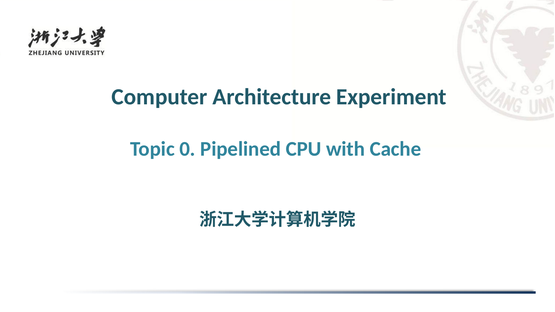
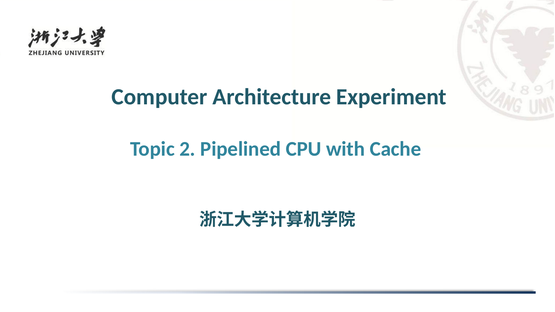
0: 0 -> 2 (187, 149)
